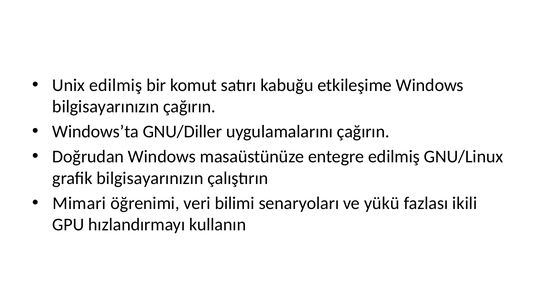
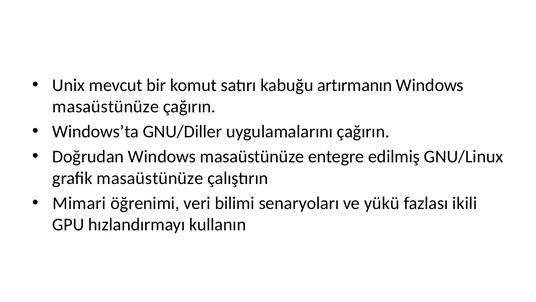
Unix edilmiş: edilmiş -> mevcut (116, 85)
etkileşime: etkileşime -> artırmanın (355, 85)
bilgisayarınızın: bilgisayarınızın -> masaüstünüze (106, 106)
grafik bilgisayarınızın: bilgisayarınızın -> masaüstünüze (150, 178)
